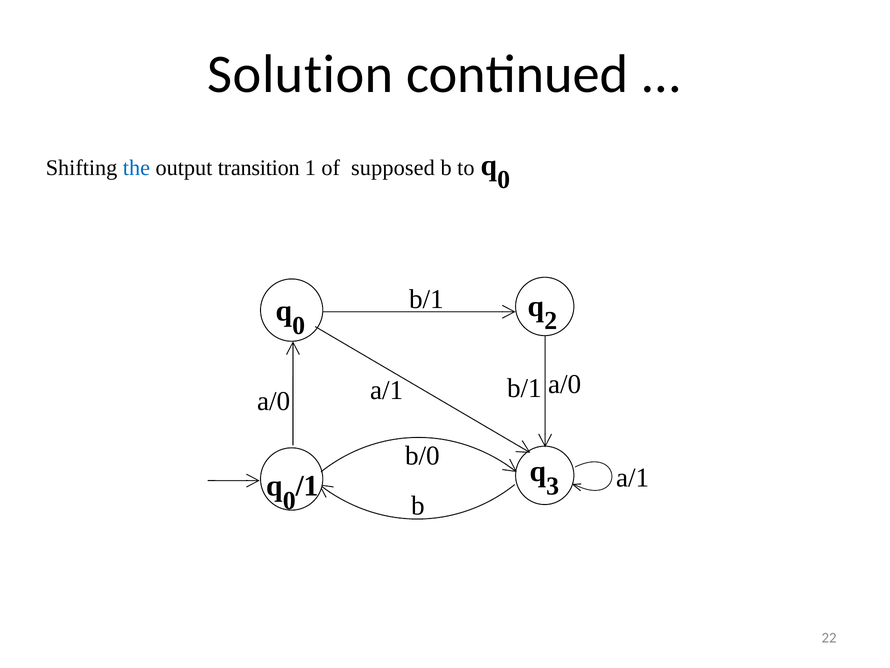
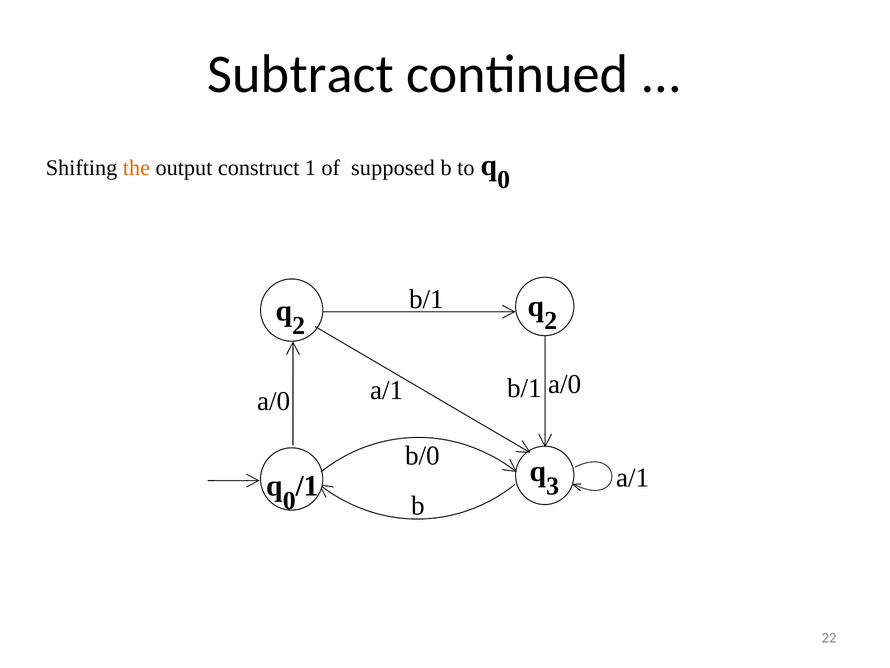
Solution: Solution -> Subtract (301, 74)
the colour: blue -> orange (136, 168)
transition: transition -> construct (259, 168)
0: 0 -> 2 (299, 325)
